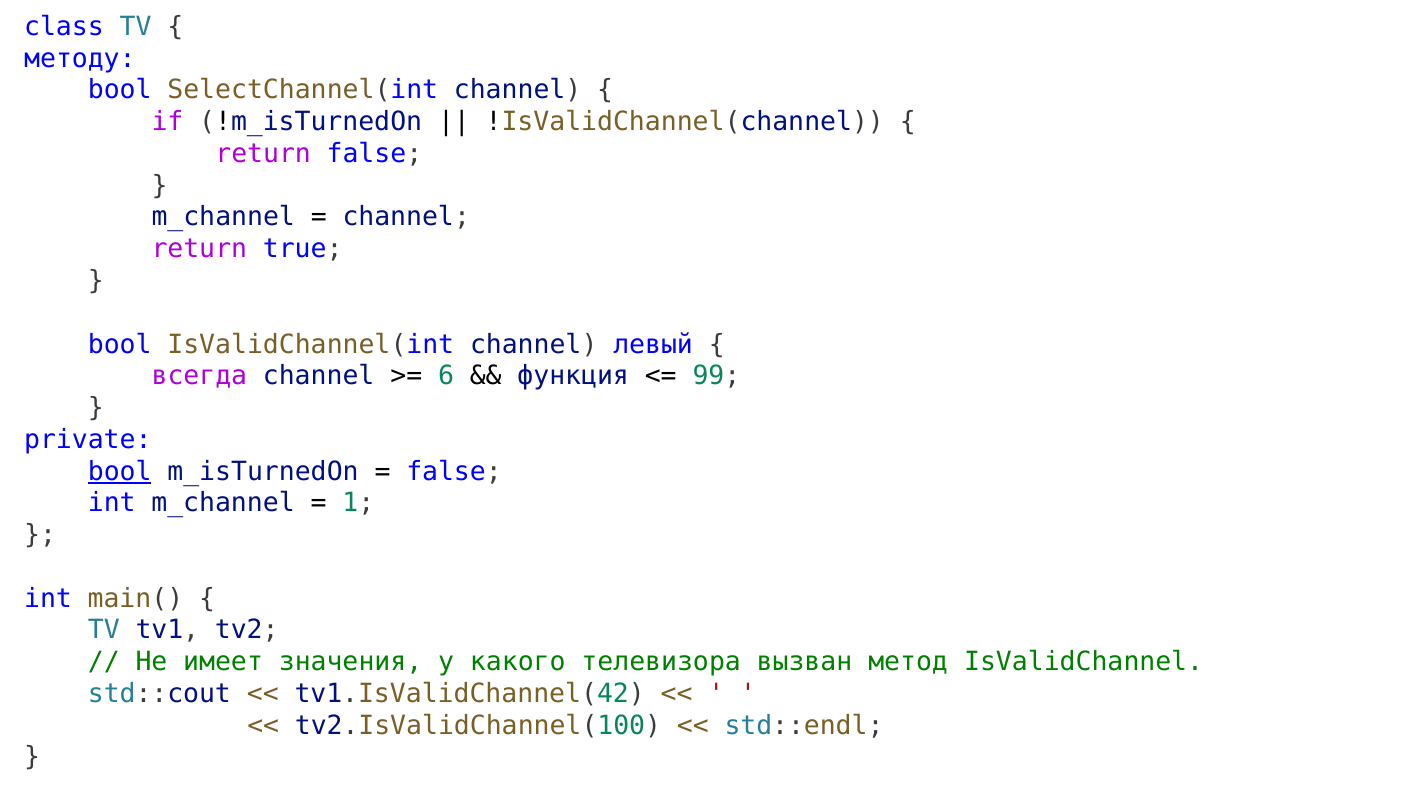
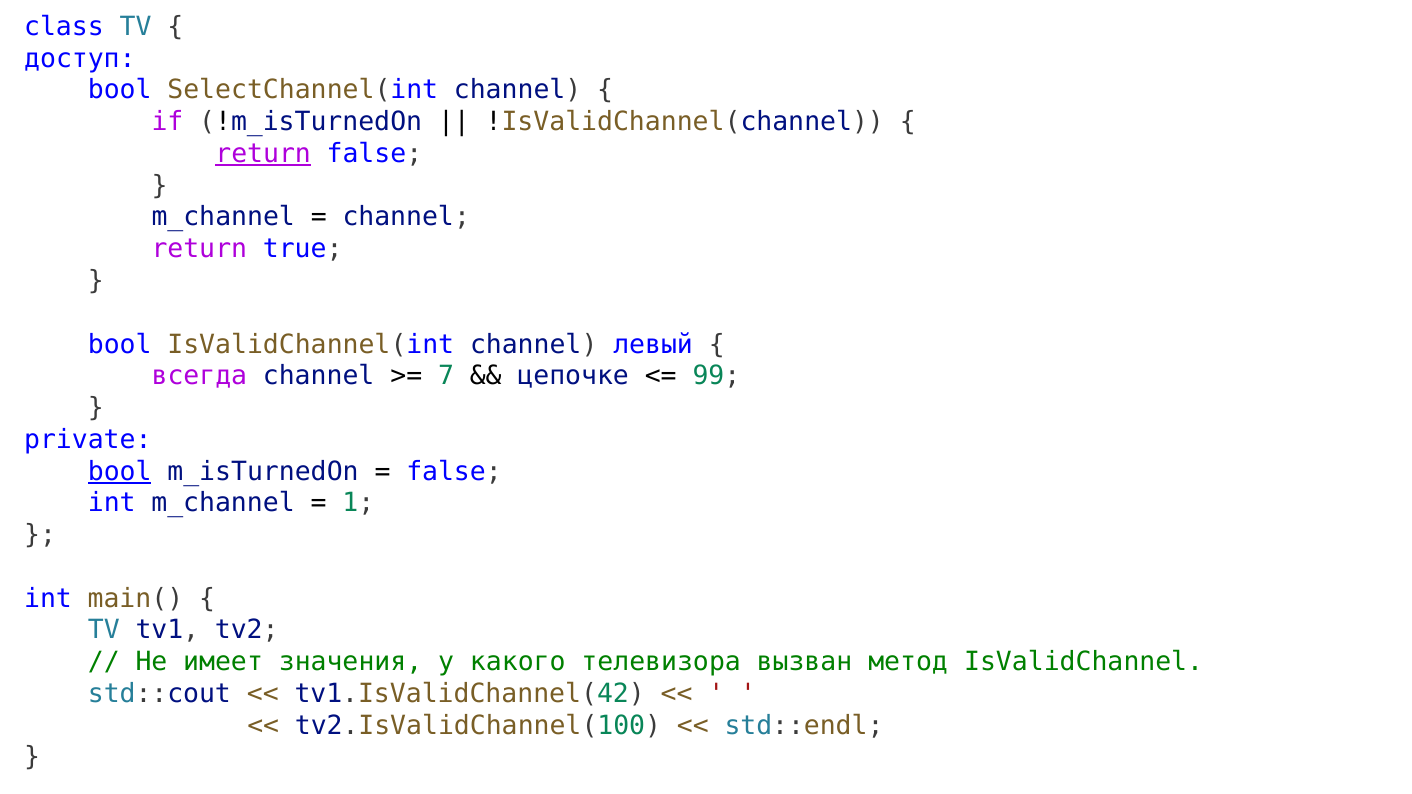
методу: методу -> доступ (80, 58)
return underline: none -> present (263, 154)
6: 6 -> 7 (446, 376)
функция: функция -> цепочке (573, 376)
